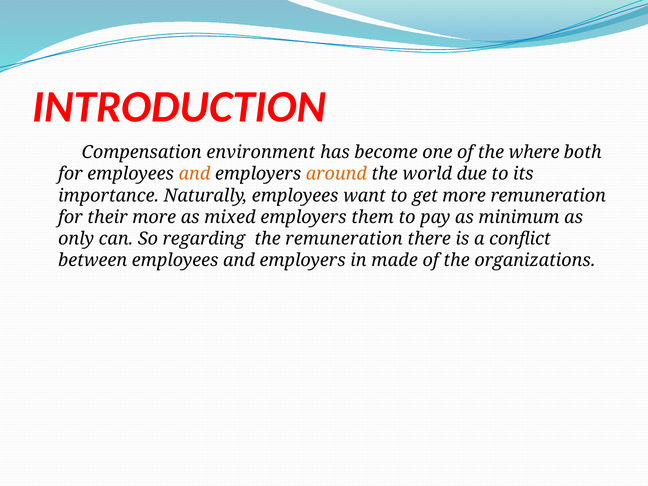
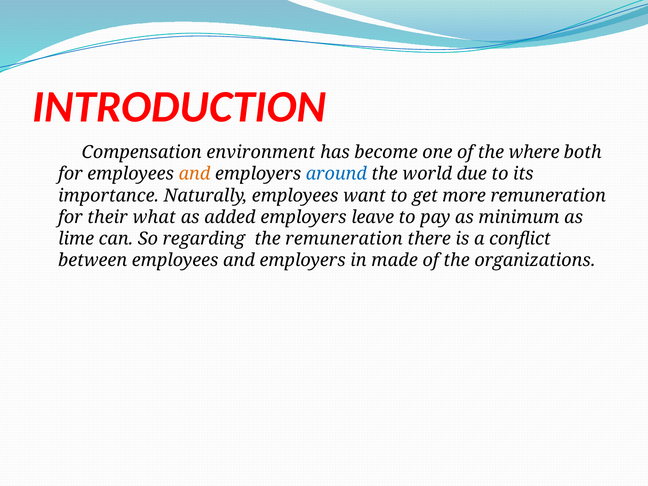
around colour: orange -> blue (336, 174)
their more: more -> what (154, 217)
mixed: mixed -> added (230, 217)
them: them -> leave (373, 217)
only: only -> lime (76, 239)
